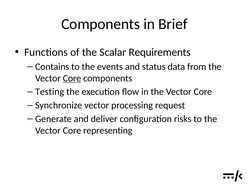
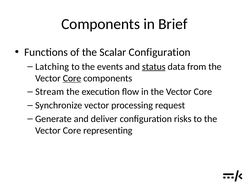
Scalar Requirements: Requirements -> Configuration (160, 52)
Contains: Contains -> Latching (52, 67)
status underline: none -> present (154, 67)
Testing: Testing -> Stream (50, 92)
